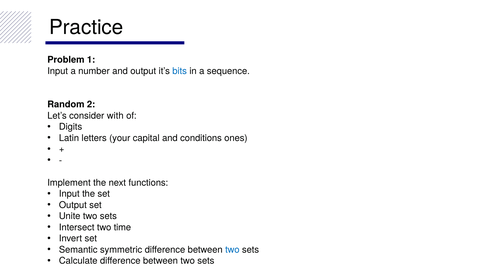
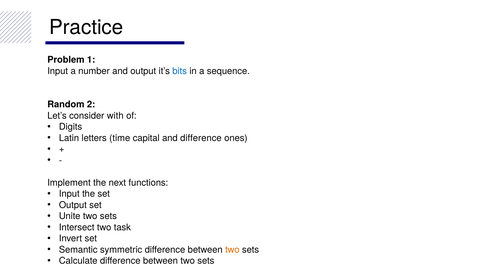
your: your -> time (120, 138)
and conditions: conditions -> difference (201, 138)
time: time -> task (122, 227)
two colour: blue -> orange (232, 249)
